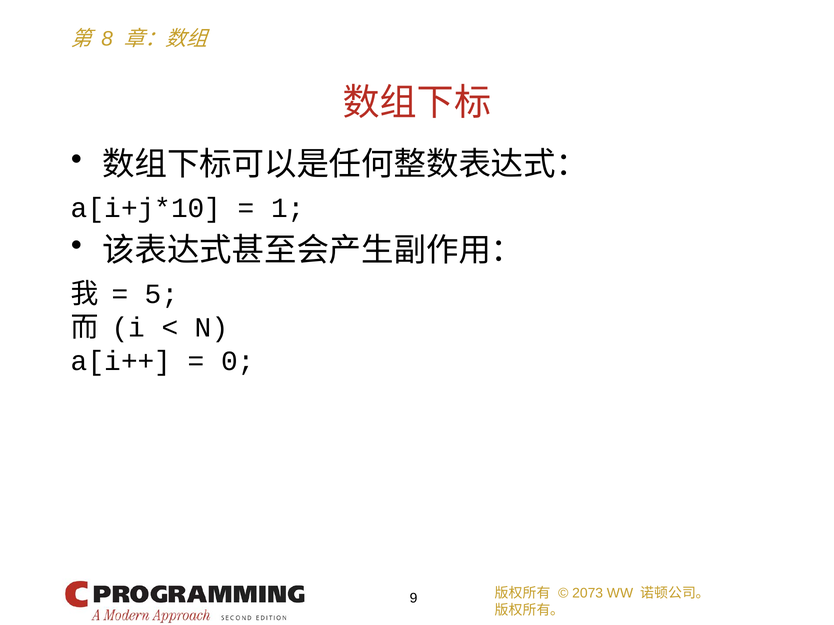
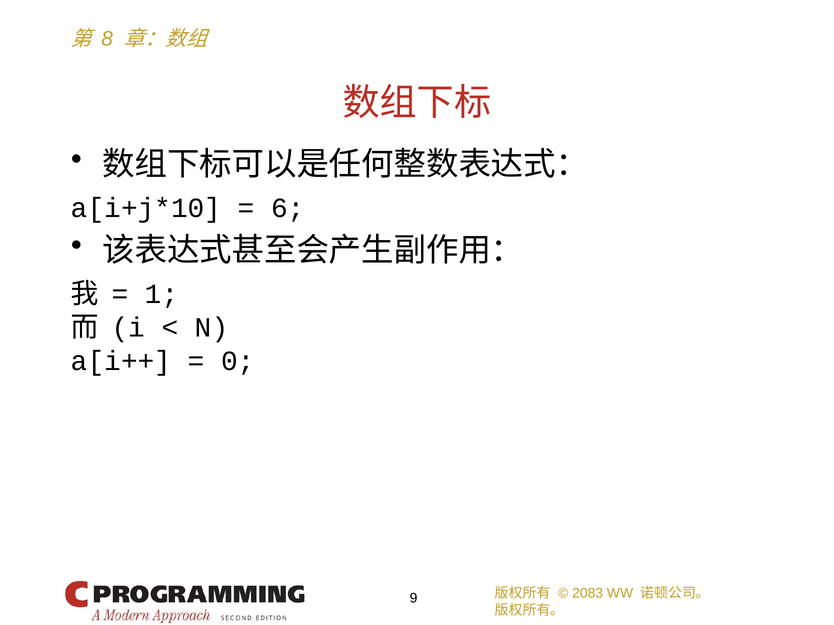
1: 1 -> 6 (288, 208)
5: 5 -> 1 (162, 294)
2073: 2073 -> 2083 (588, 594)
